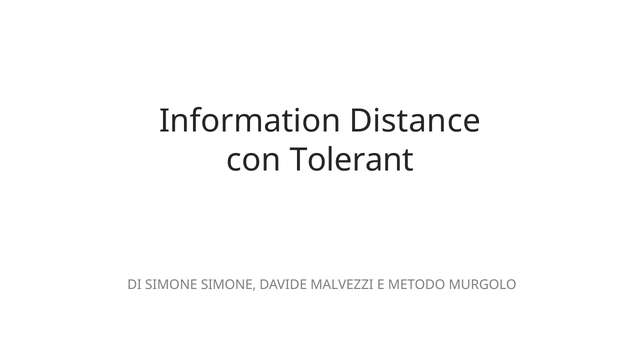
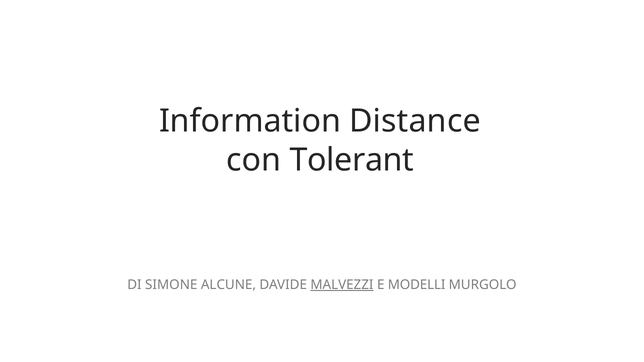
SIMONE SIMONE: SIMONE -> ALCUNE (228, 285)
MALVEZZI underline: none -> present (342, 285)
METODO: METODO -> MODELLI (417, 285)
